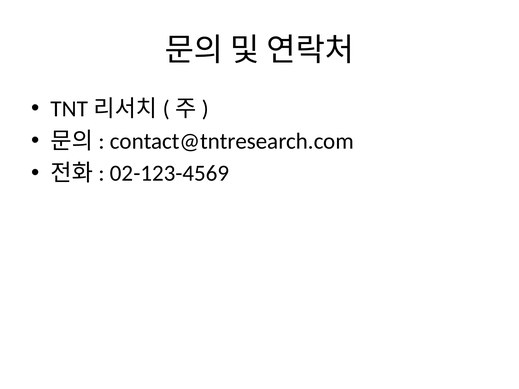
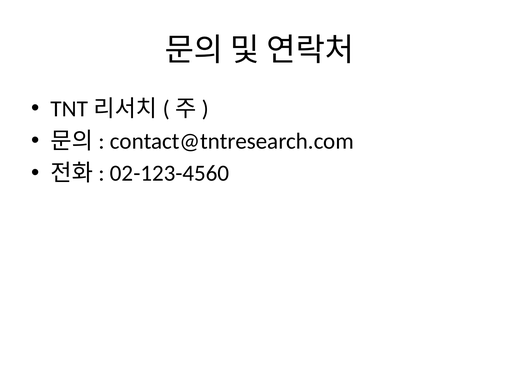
02-123-4569: 02-123-4569 -> 02-123-4560 (170, 173)
